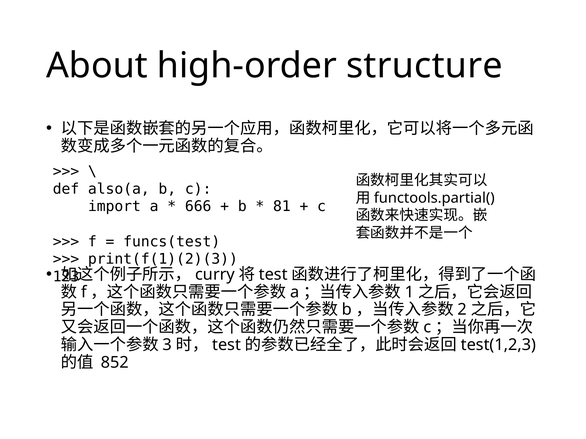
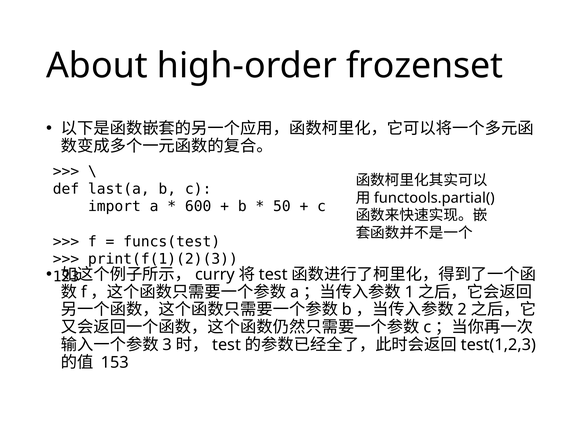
structure: structure -> frozenset (425, 66)
also(a: also(a -> last(a (119, 189)
666: 666 -> 600 (198, 207)
81: 81 -> 50 (282, 207)
852: 852 -> 153 (115, 363)
